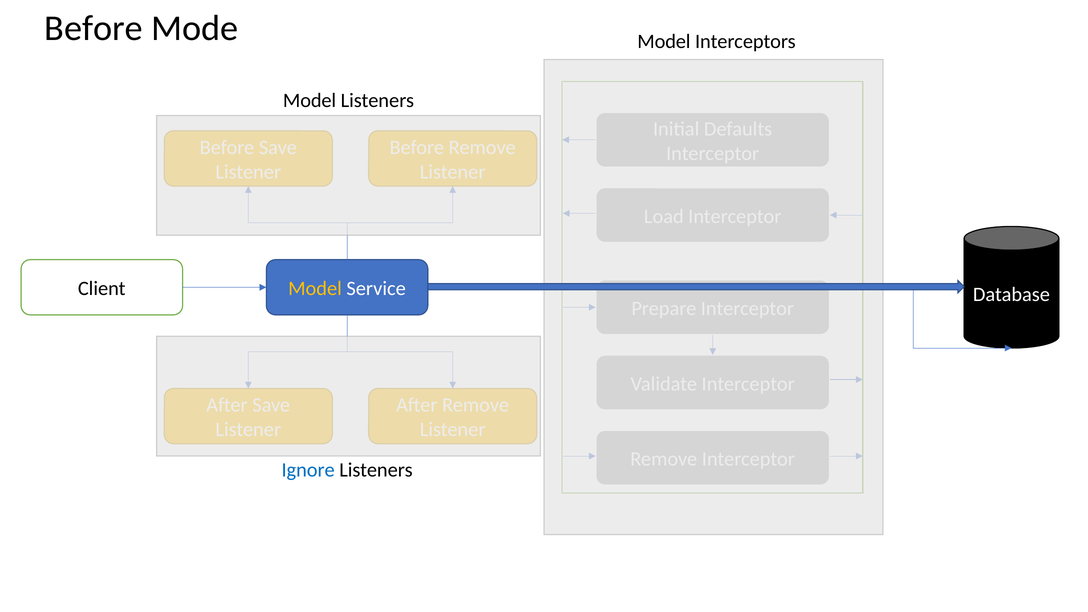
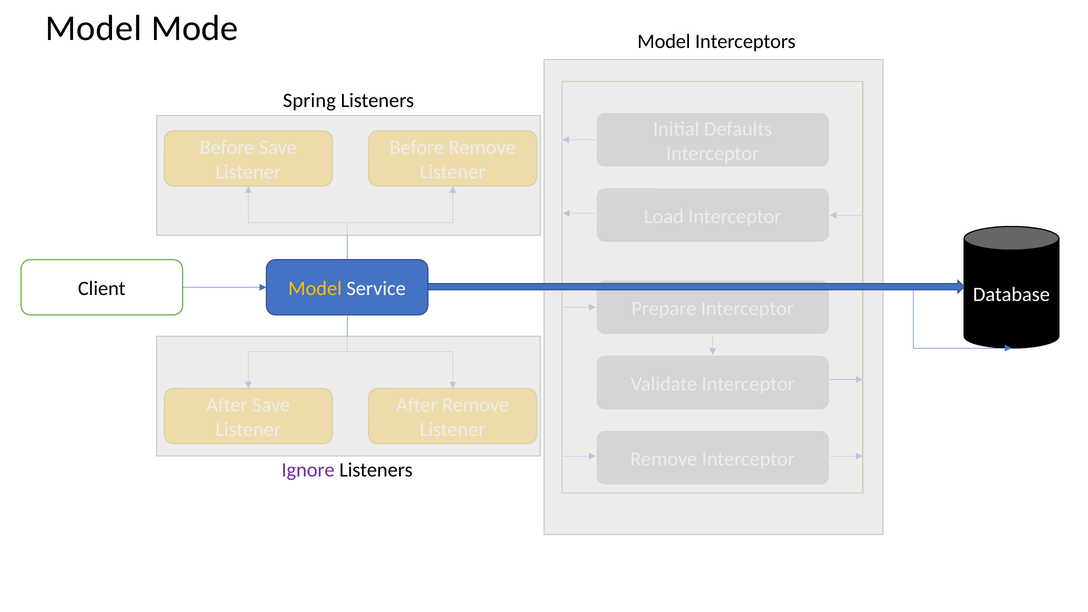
Before: Before -> Model (93, 28)
Model: Model -> Spring (309, 100)
Ignore colour: blue -> purple (308, 470)
